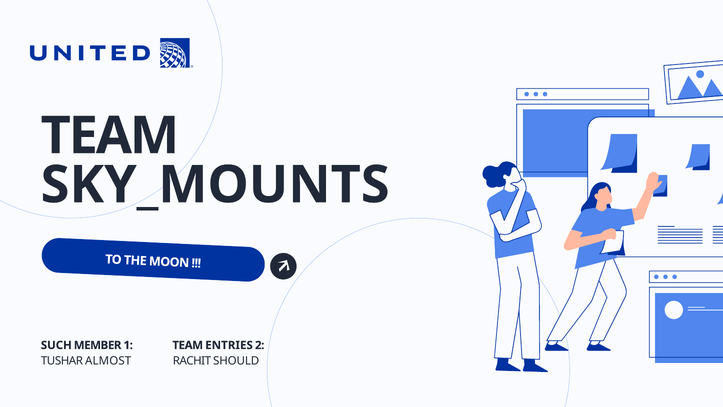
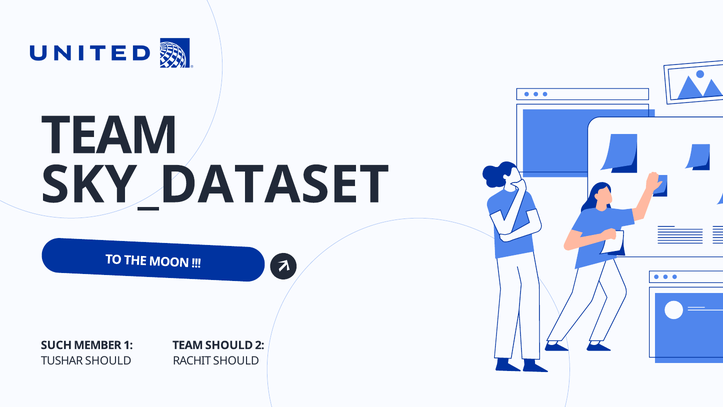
SKY_MOUNTS: SKY_MOUNTS -> SKY_DATASET (215, 185)
TEAM ENTRIES: ENTRIES -> SHOULD (229, 345)
TUSHAR ALMOST: ALMOST -> SHOULD (108, 361)
